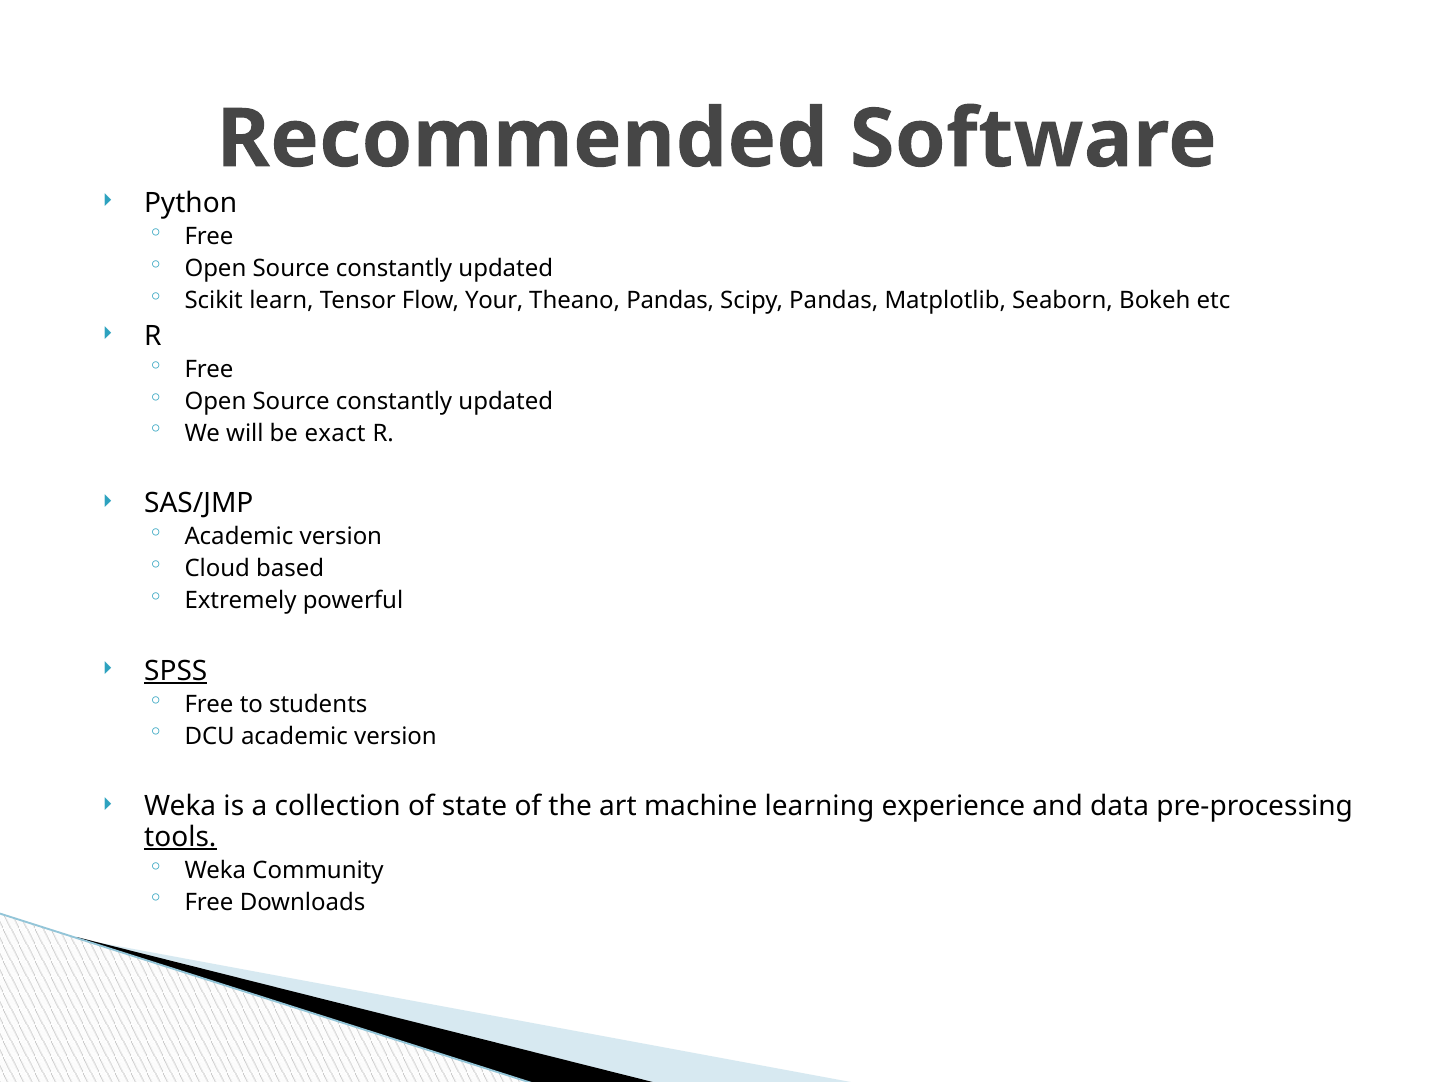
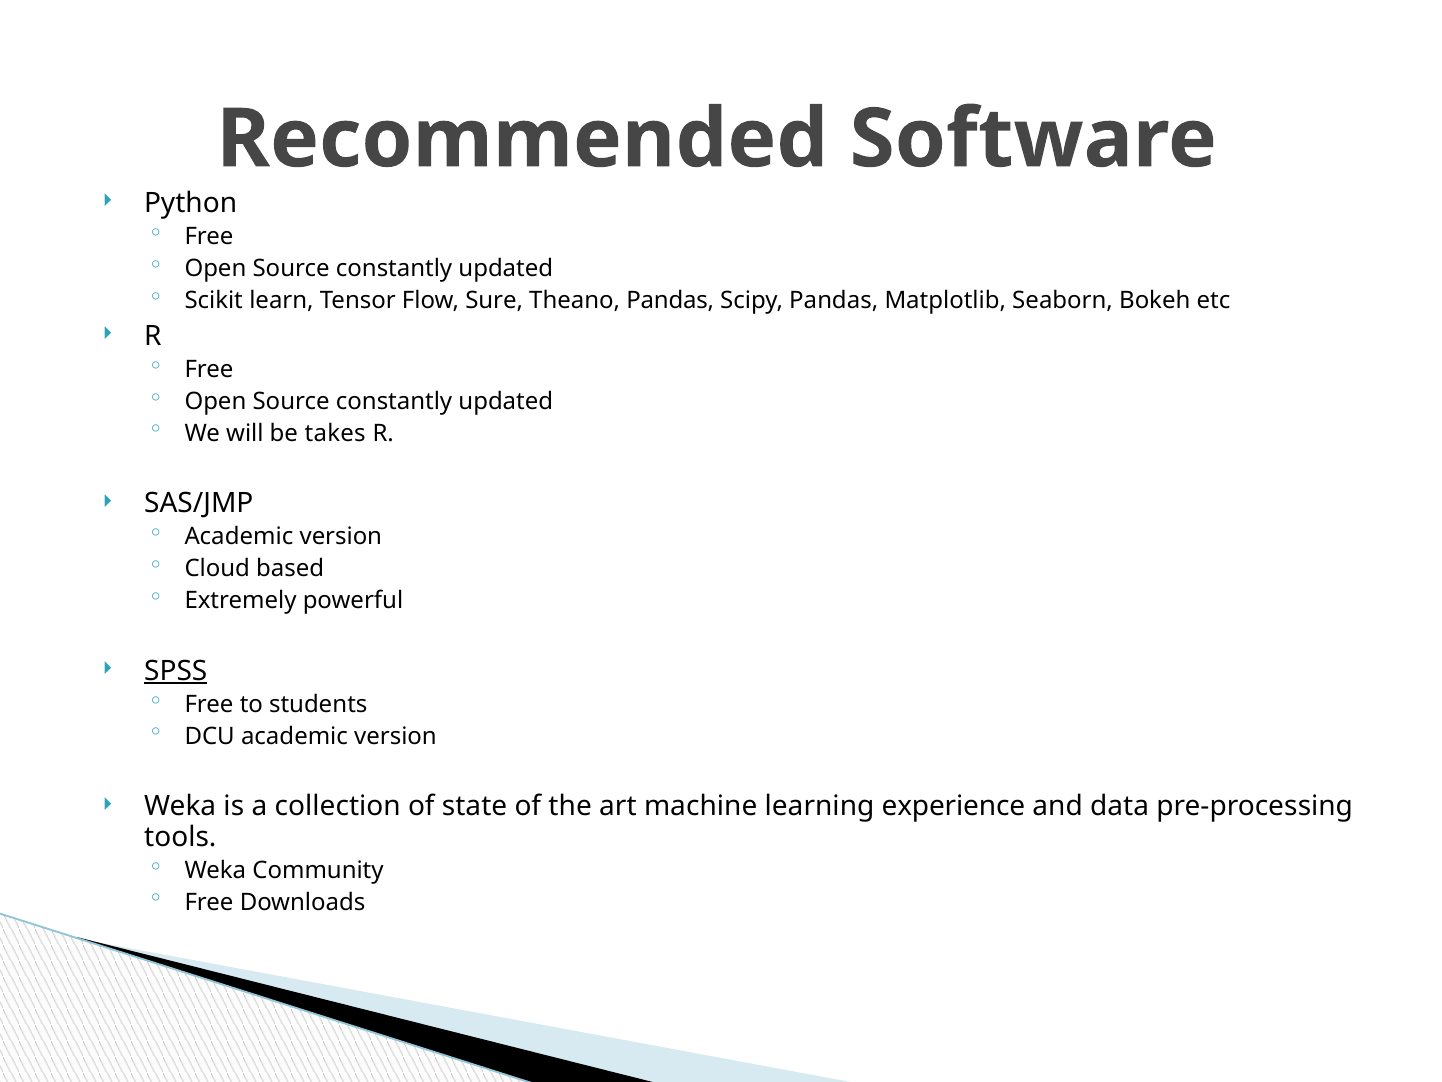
Your: Your -> Sure (494, 300)
exact: exact -> takes (335, 433)
tools underline: present -> none (180, 837)
